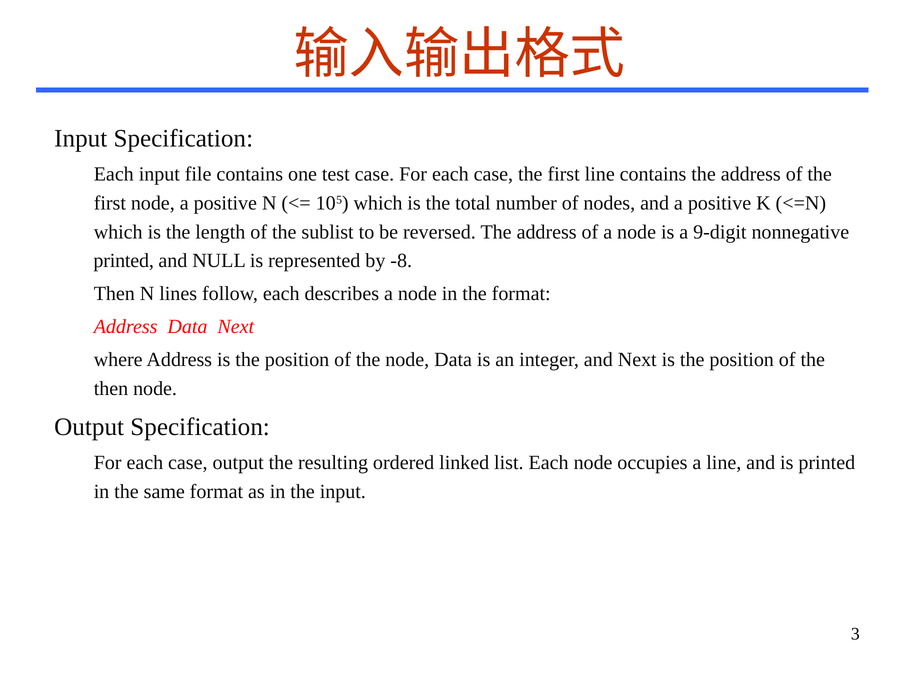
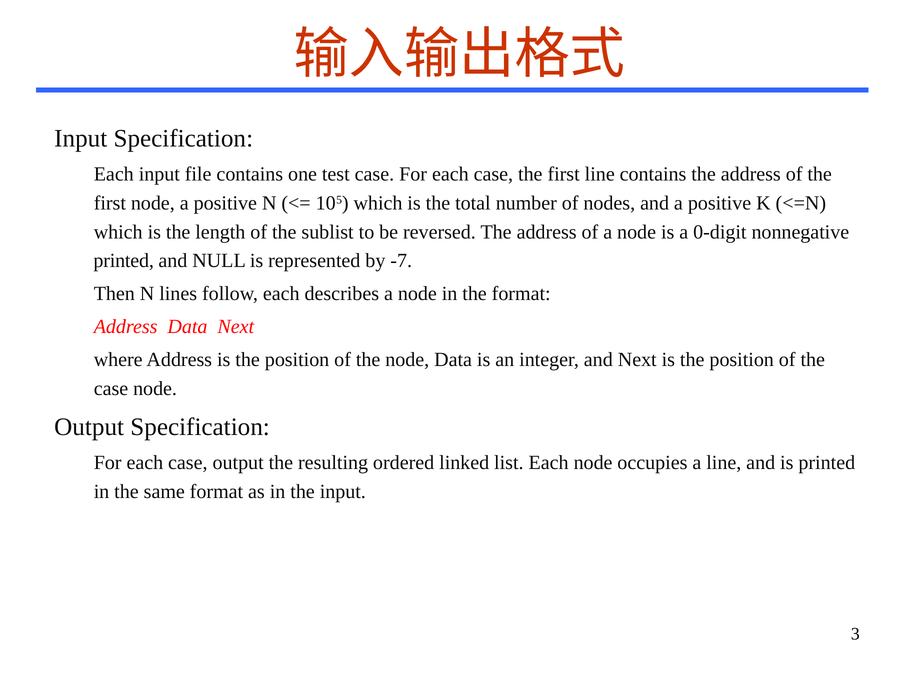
9-digit: 9-digit -> 0-digit (720, 232)
-8: -8 -> -7 (401, 261)
then: then -> case (111, 389)
